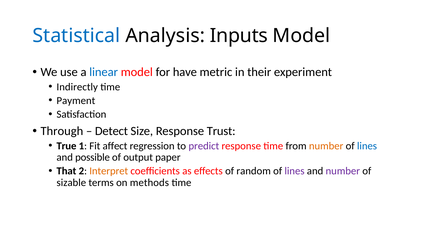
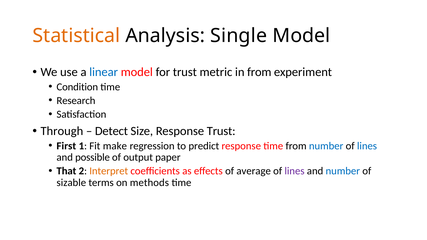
Statistical colour: blue -> orange (76, 36)
Inputs: Inputs -> Single (239, 36)
for have: have -> trust (185, 72)
in their: their -> from (259, 72)
Indirectly: Indirectly -> Condition (77, 87)
Payment: Payment -> Research (76, 101)
True: True -> First (66, 146)
affect: affect -> make (115, 146)
predict colour: purple -> black (204, 146)
number colour: orange -> blue (326, 146)
random: random -> average (254, 171)
number colour: purple -> blue (343, 171)
